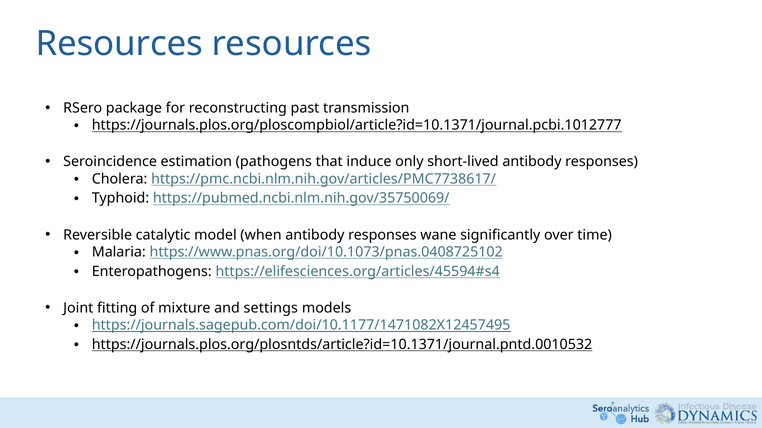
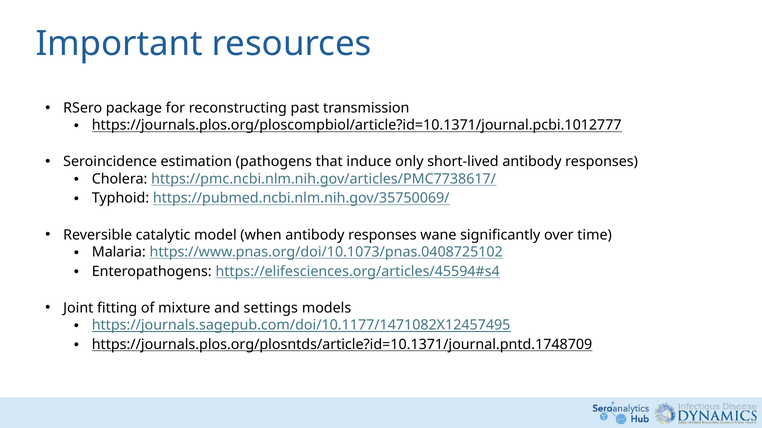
Resources: Resources -> Important (119, 44)
https://journals.plos.org/plosntds/article?id=10.1371/journal.pntd.0010532: https://journals.plos.org/plosntds/article?id=10.1371/journal.pntd.0010532 -> https://journals.plos.org/plosntds/article?id=10.1371/journal.pntd.1748709 (342, 345)
